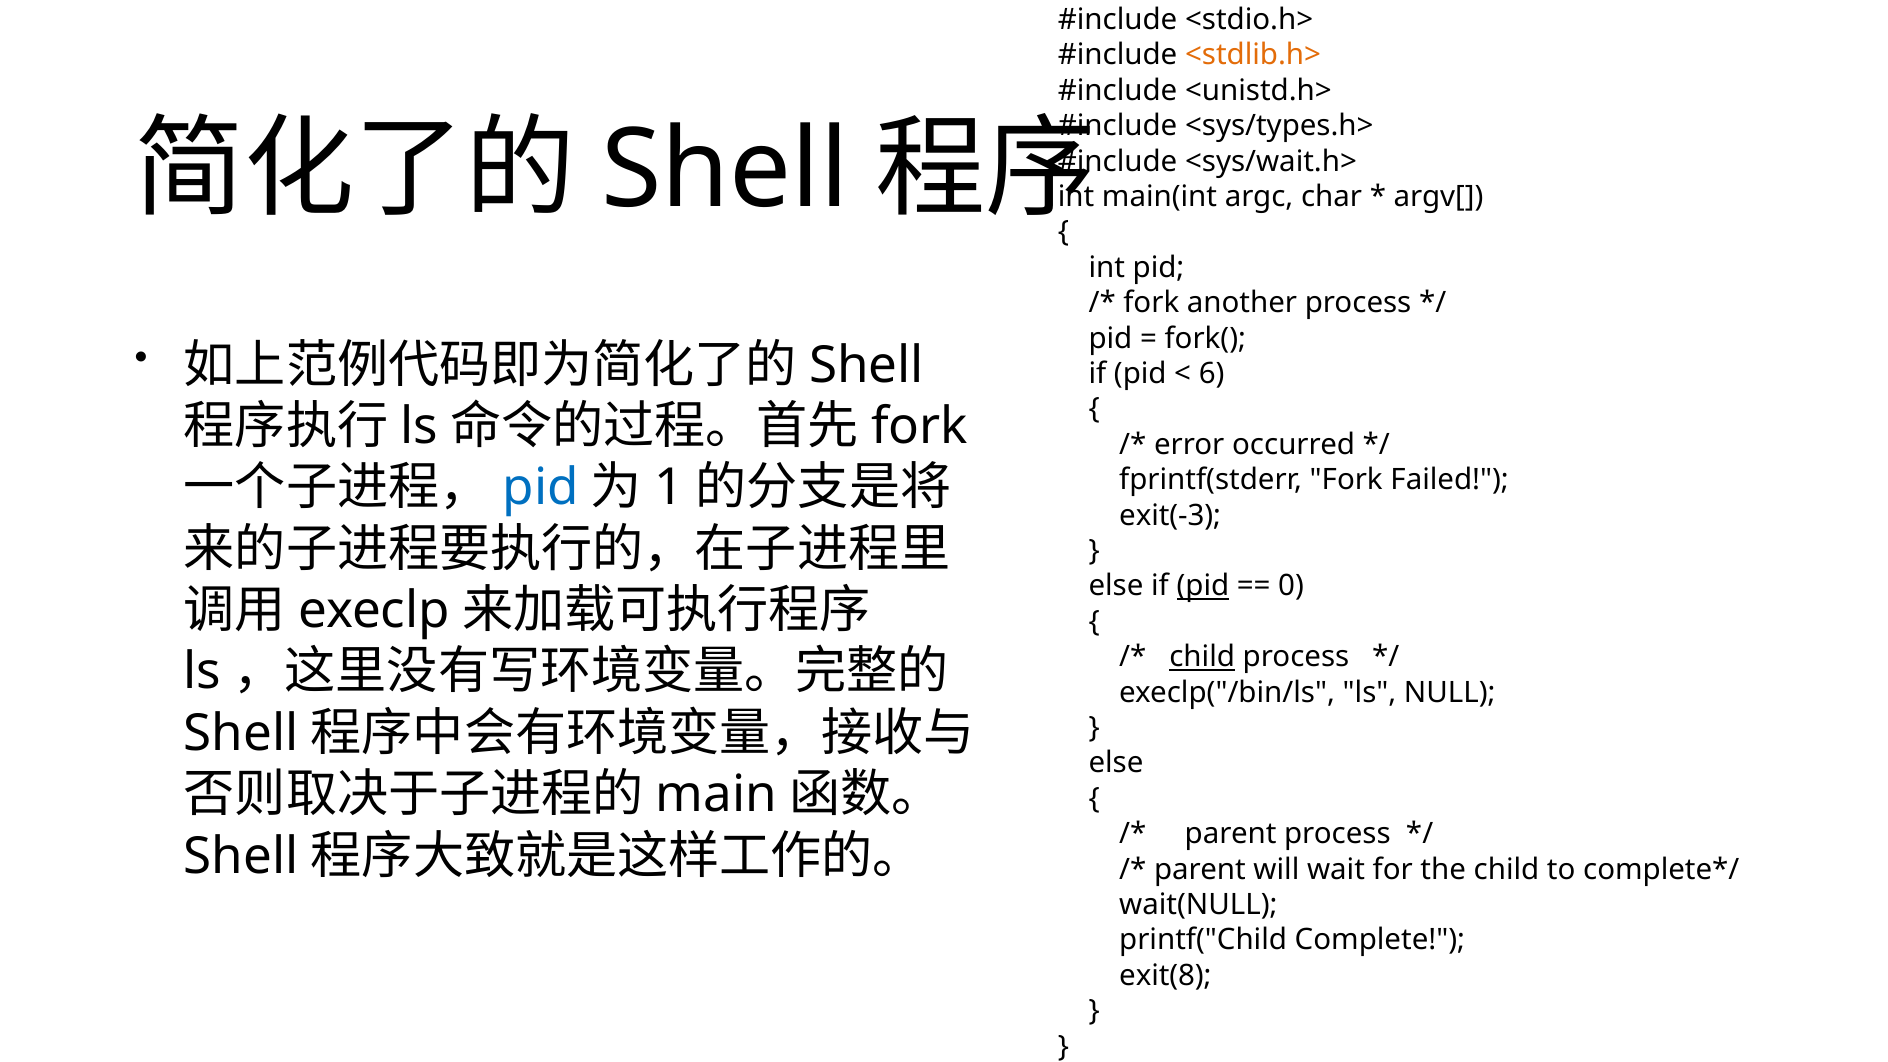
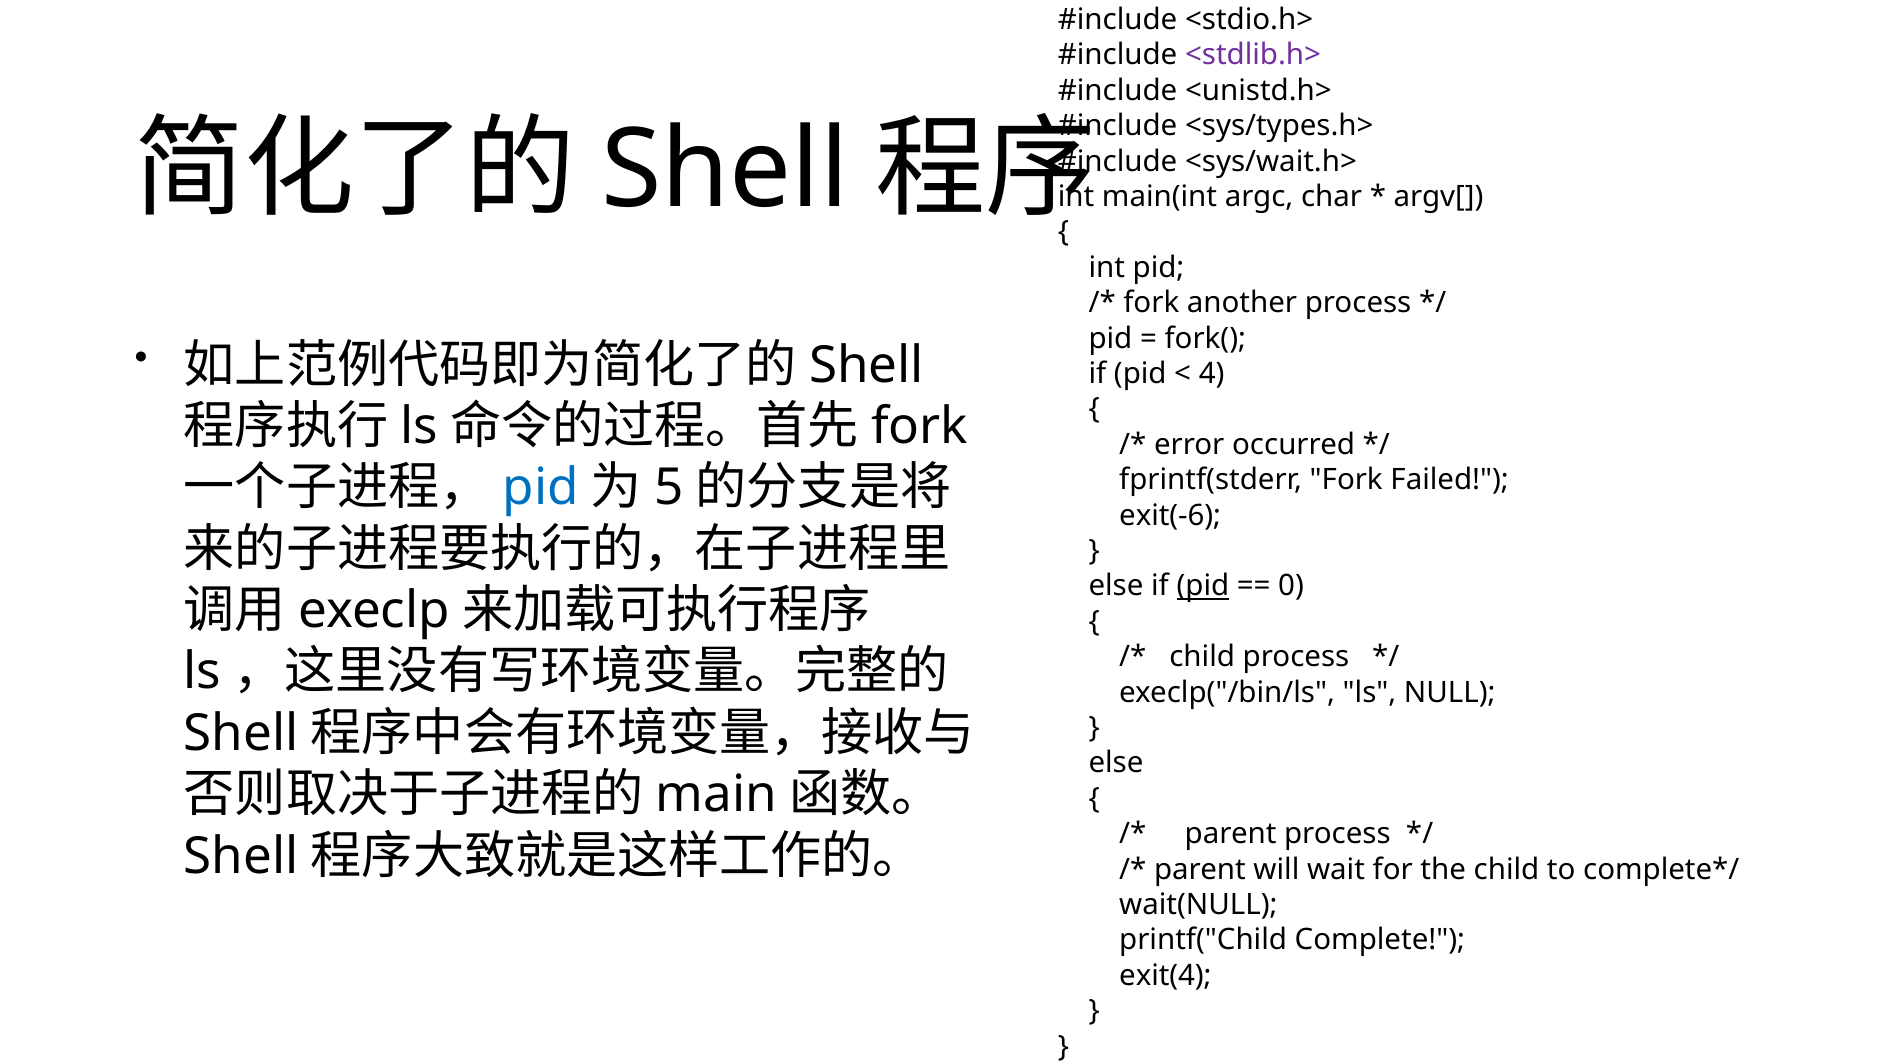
<stdlib.h> colour: orange -> purple (1253, 55)
6: 6 -> 4 (1212, 374)
1: 1 -> 5 (669, 488)
exit(-3: exit(-3 -> exit(-6 (1170, 515)
child underline: present -> none (1202, 657)
exit(8: exit(8 -> exit(4 (1165, 976)
